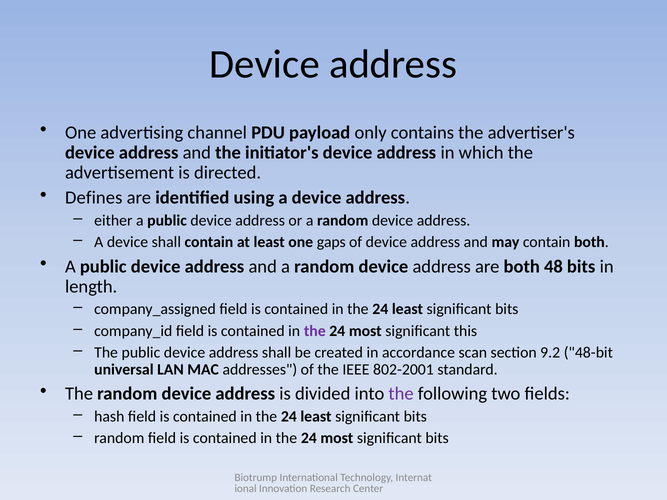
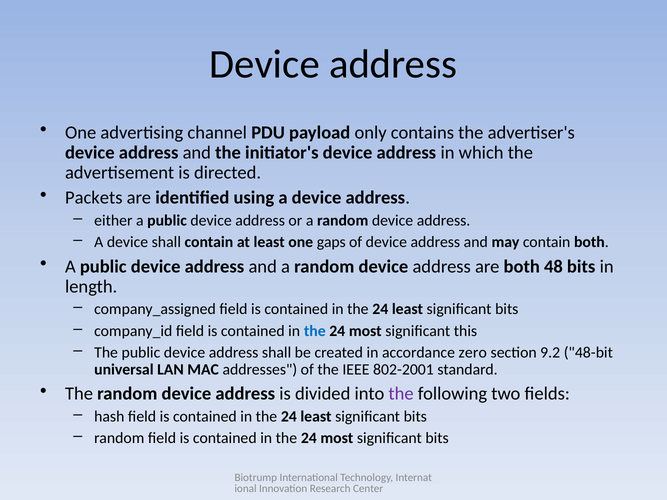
Defines: Defines -> Packets (94, 198)
the colour: purple -> blue (315, 331)
scan: scan -> zero (473, 353)
